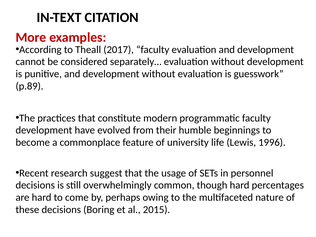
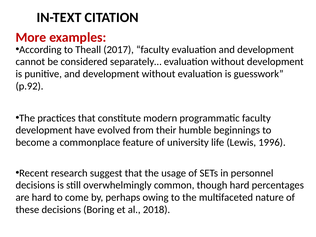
p.89: p.89 -> p.92 (30, 86)
2015: 2015 -> 2018 (157, 210)
